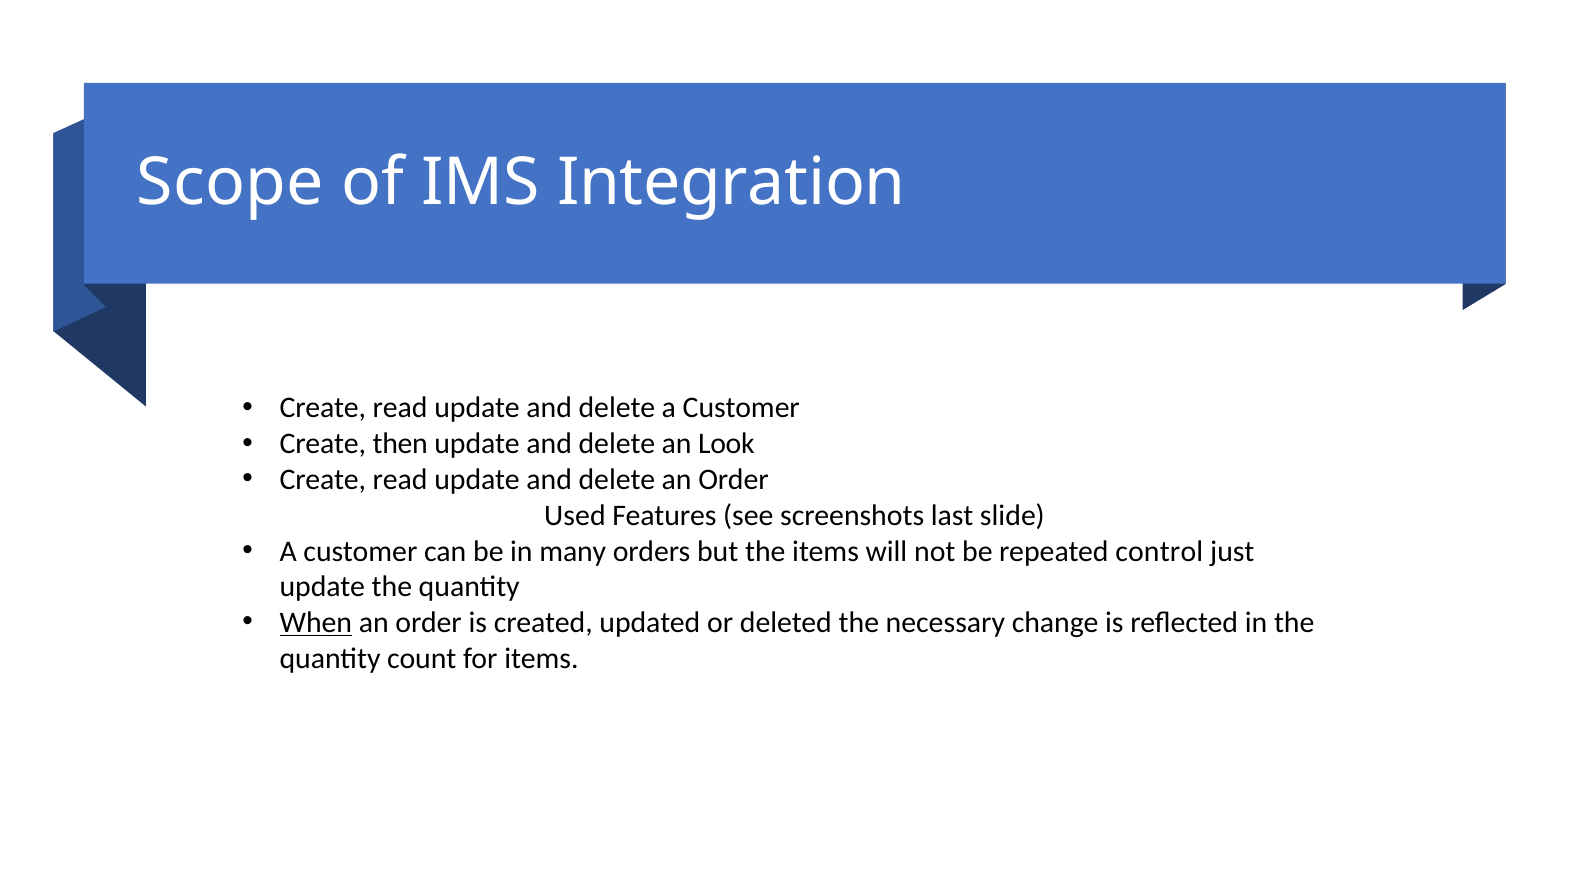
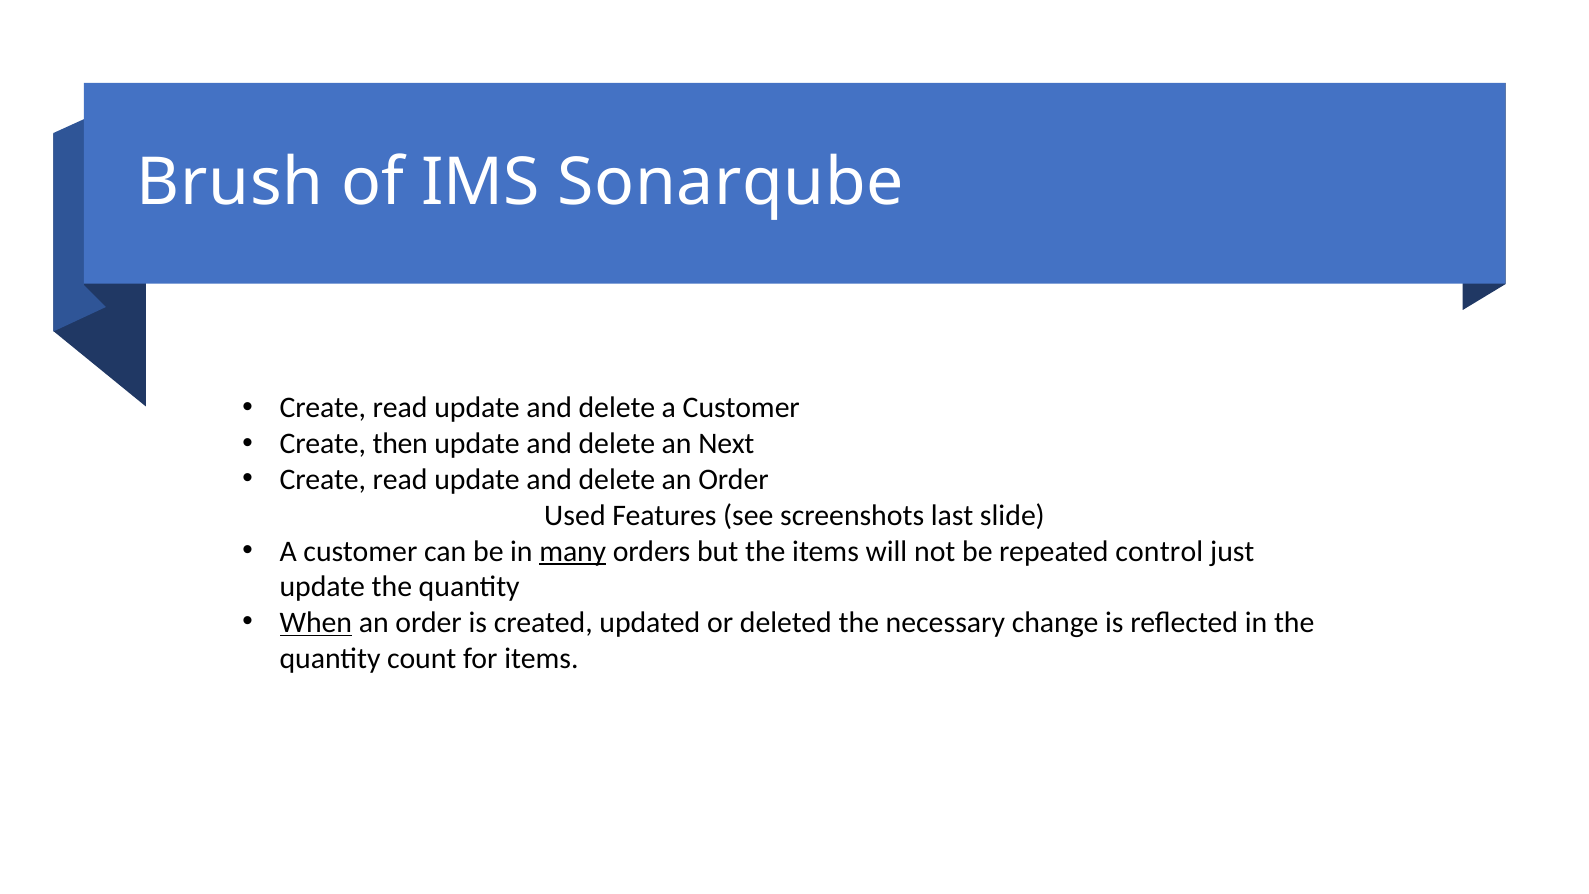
Scope: Scope -> Brush (230, 183)
Integration: Integration -> Sonarqube (731, 183)
Look: Look -> Next (726, 444)
many underline: none -> present (573, 551)
